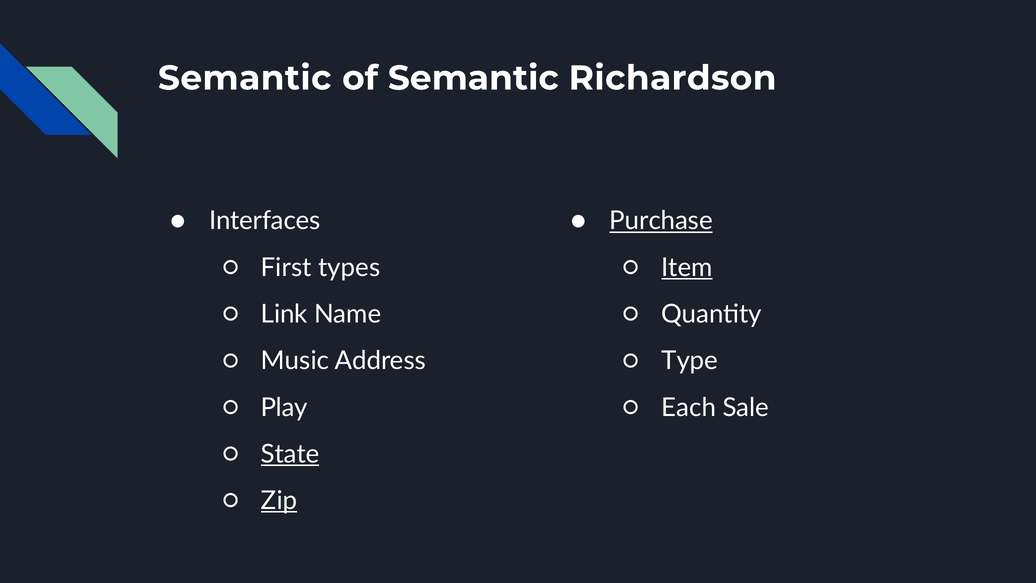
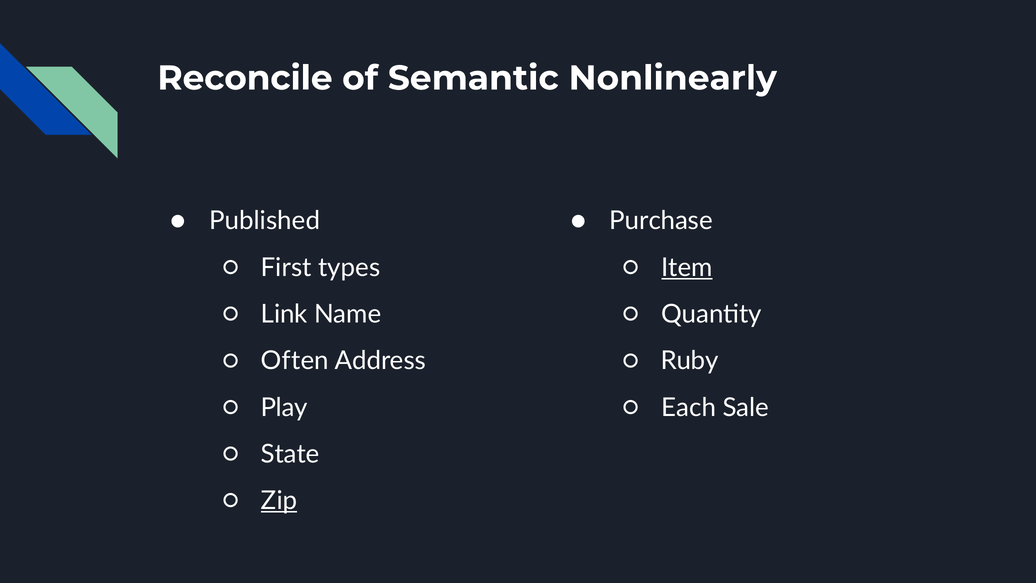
Semantic: Semantic -> Reconcile (245, 78)
Richardson: Richardson -> Nonlinearly (673, 78)
Interfaces: Interfaces -> Published (265, 221)
Purchase underline: present -> none (661, 221)
Music: Music -> Often (295, 361)
Type: Type -> Ruby (690, 361)
State underline: present -> none (290, 454)
